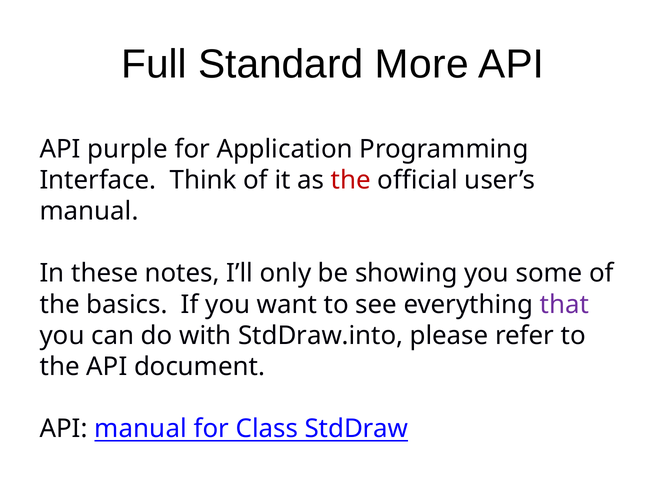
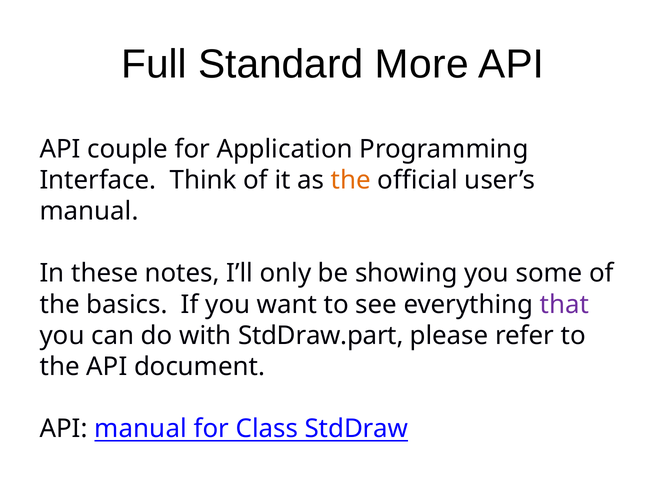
purple: purple -> couple (128, 149)
the colour: red -> orange (351, 180)
StdDraw.into: StdDraw.into -> StdDraw.part (321, 336)
